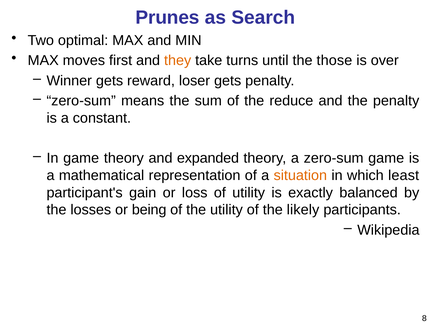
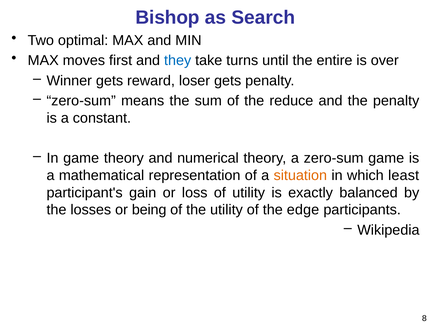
Prunes: Prunes -> Bishop (168, 17)
they colour: orange -> blue (178, 61)
those: those -> entire (335, 61)
expanded: expanded -> numerical (208, 158)
likely: likely -> edge (303, 210)
